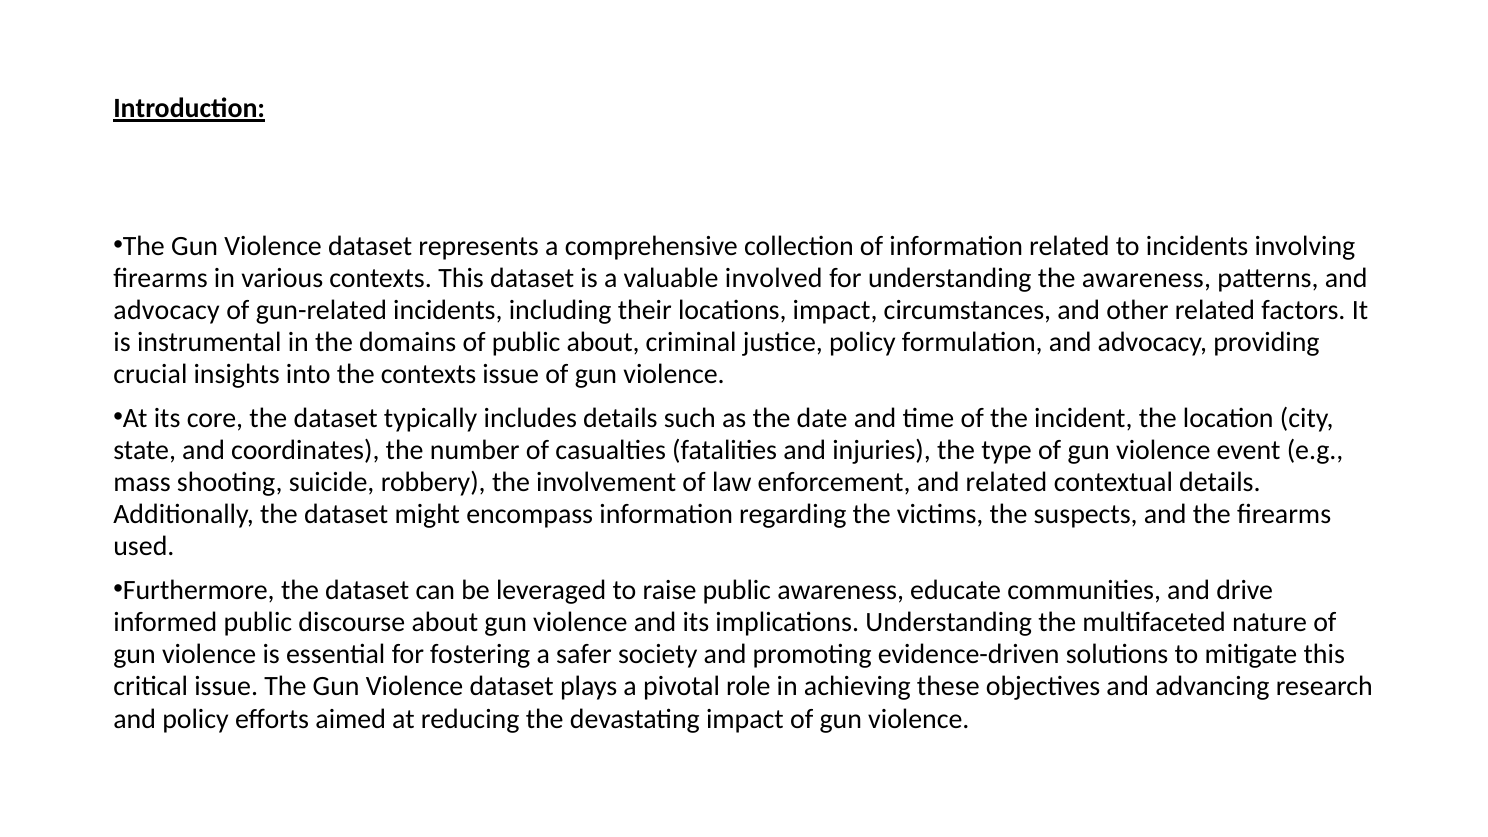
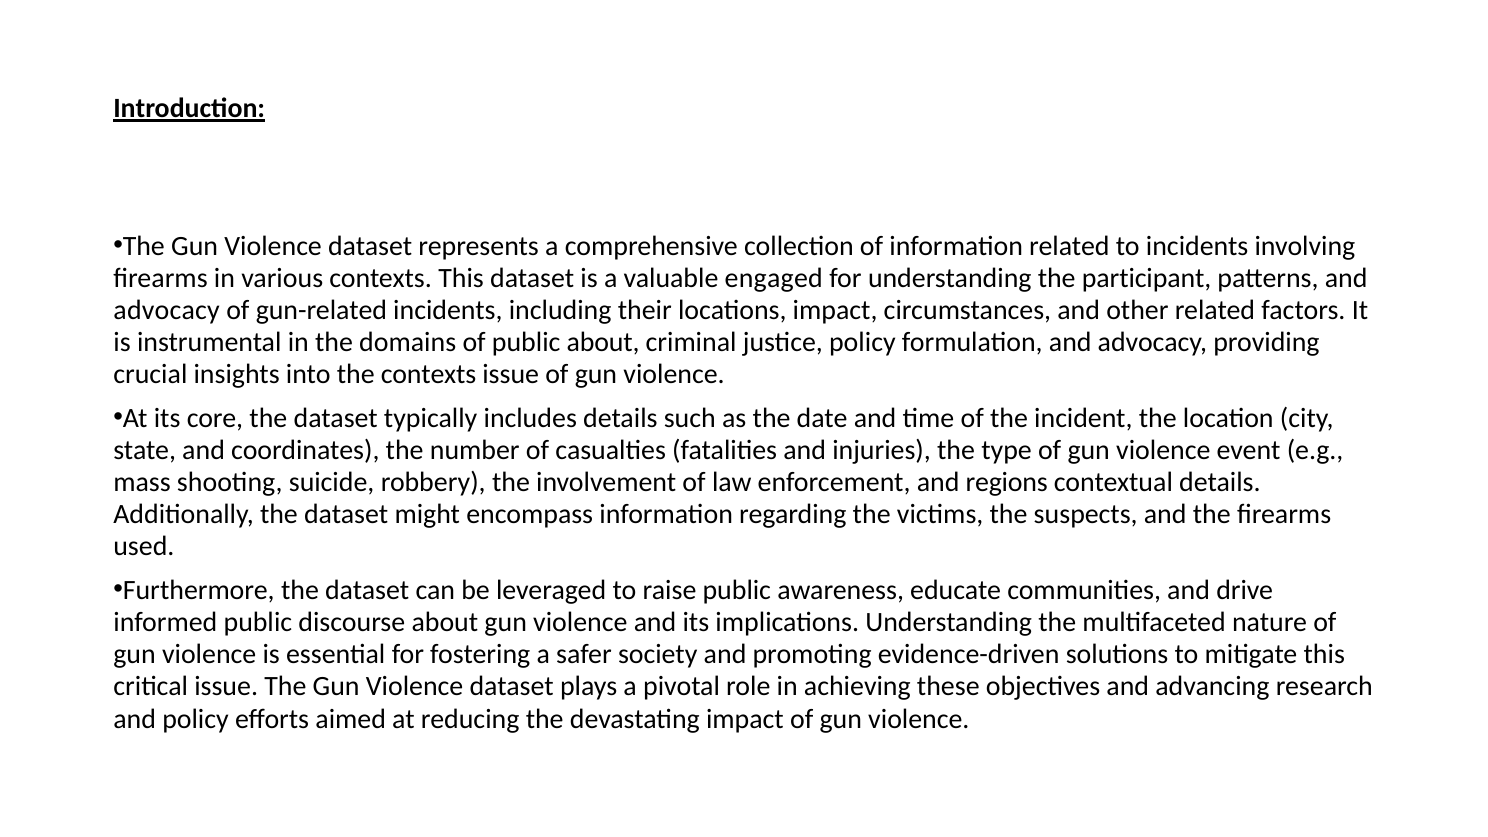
involved: involved -> engaged (774, 278)
the awareness: awareness -> participant (1147, 278)
and related: related -> regions (1007, 482)
